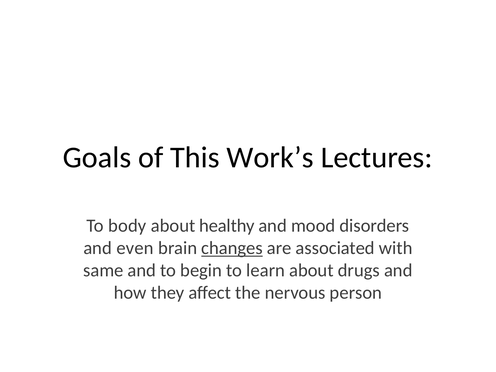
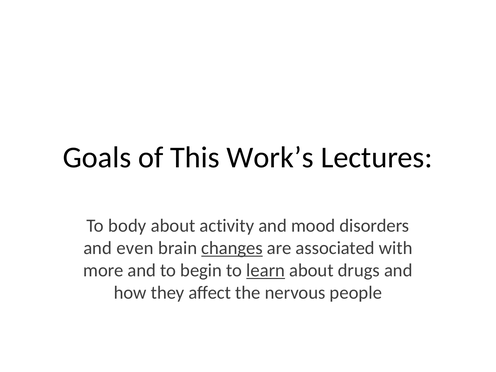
healthy: healthy -> activity (227, 226)
same: same -> more (103, 270)
learn underline: none -> present (266, 270)
person: person -> people (356, 293)
